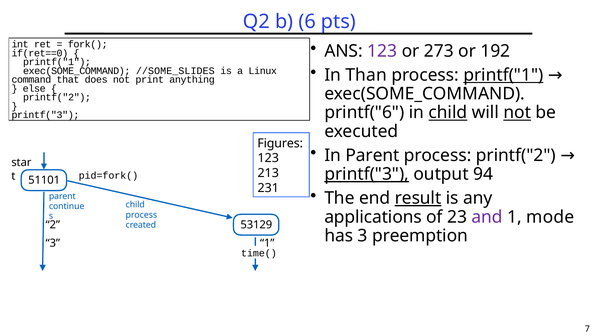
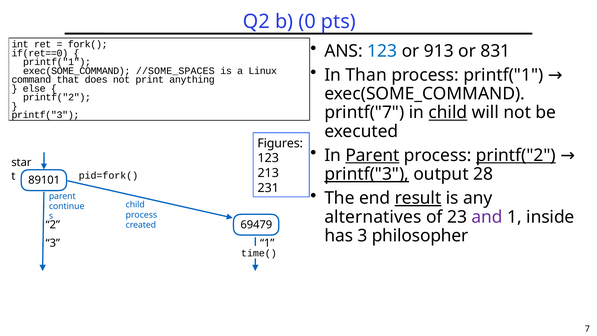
6: 6 -> 0 (307, 22)
123 colour: purple -> blue (382, 51)
273: 273 -> 913 (439, 51)
192: 192 -> 831 (495, 51)
printf("1 underline: present -> none (503, 75)
//SOME_SLIDES: //SOME_SLIDES -> //SOME_SPACES (175, 71)
printf("6: printf("6 -> printf("7 (364, 113)
not underline: present -> none (517, 113)
Parent underline: none -> present (372, 155)
printf("2 underline: none -> present (516, 155)
94: 94 -> 28 (483, 174)
51101: 51101 -> 89101 (44, 180)
applications: applications -> alternatives (373, 217)
mode: mode -> inside (550, 217)
53129: 53129 -> 69479 (256, 225)
preemption: preemption -> philosopher (420, 236)
